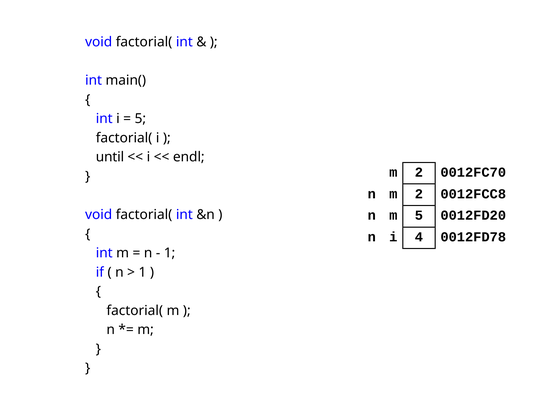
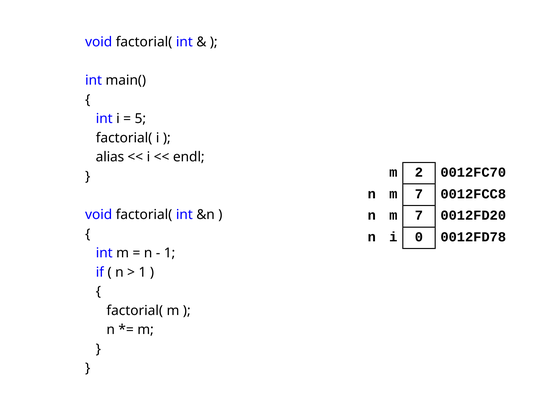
until: until -> alias (110, 157)
2: 2 -> 7 (419, 193)
5: 5 -> 7 (419, 215)
4: 4 -> 0 (419, 237)
